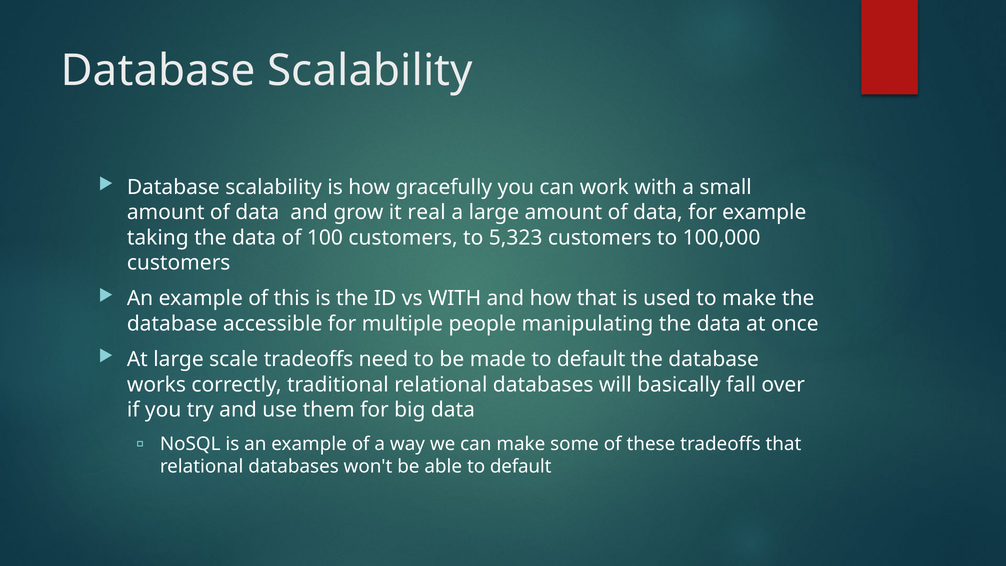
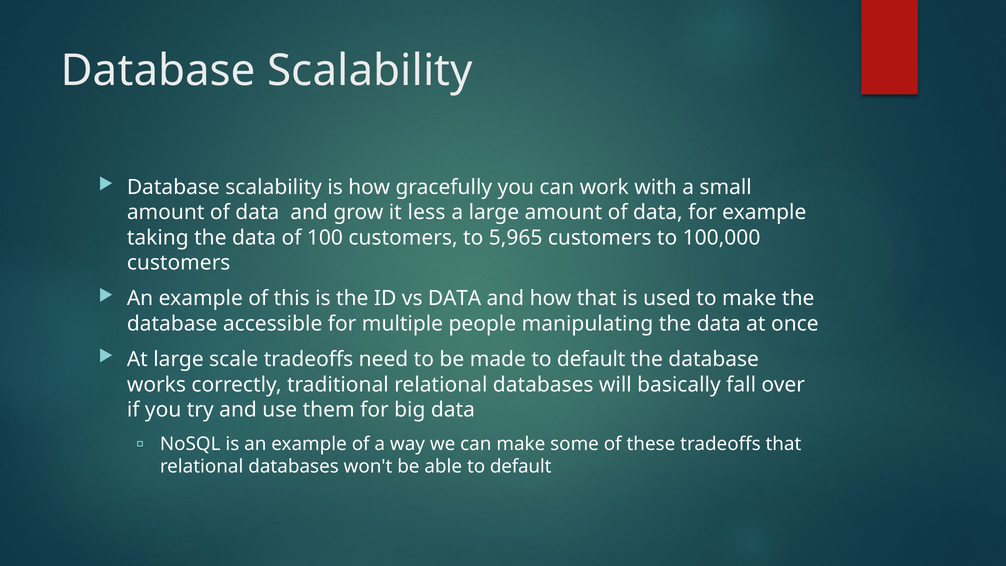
real: real -> less (427, 212)
5,323: 5,323 -> 5,965 (516, 238)
vs WITH: WITH -> DATA (455, 299)
